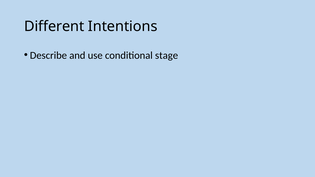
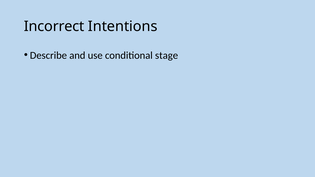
Different: Different -> Incorrect (54, 26)
